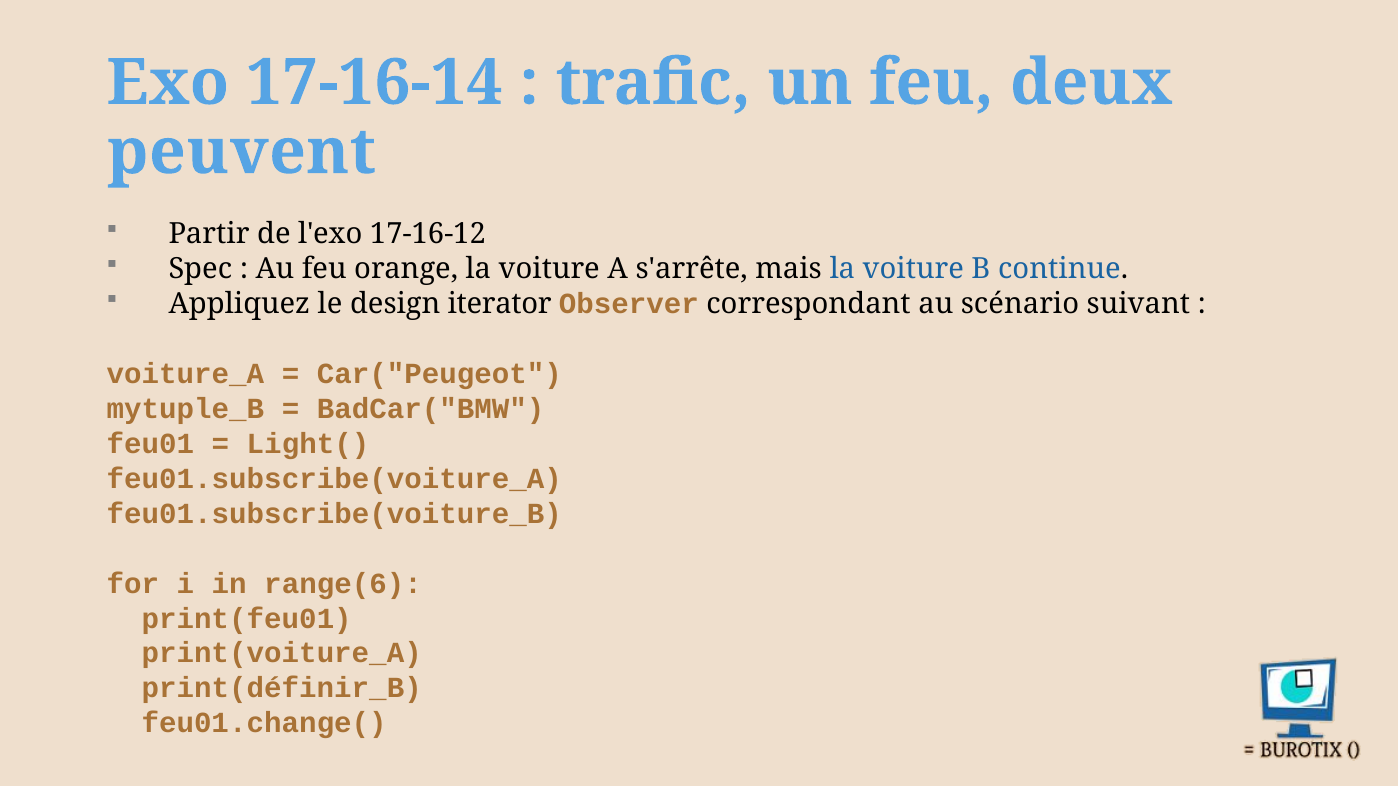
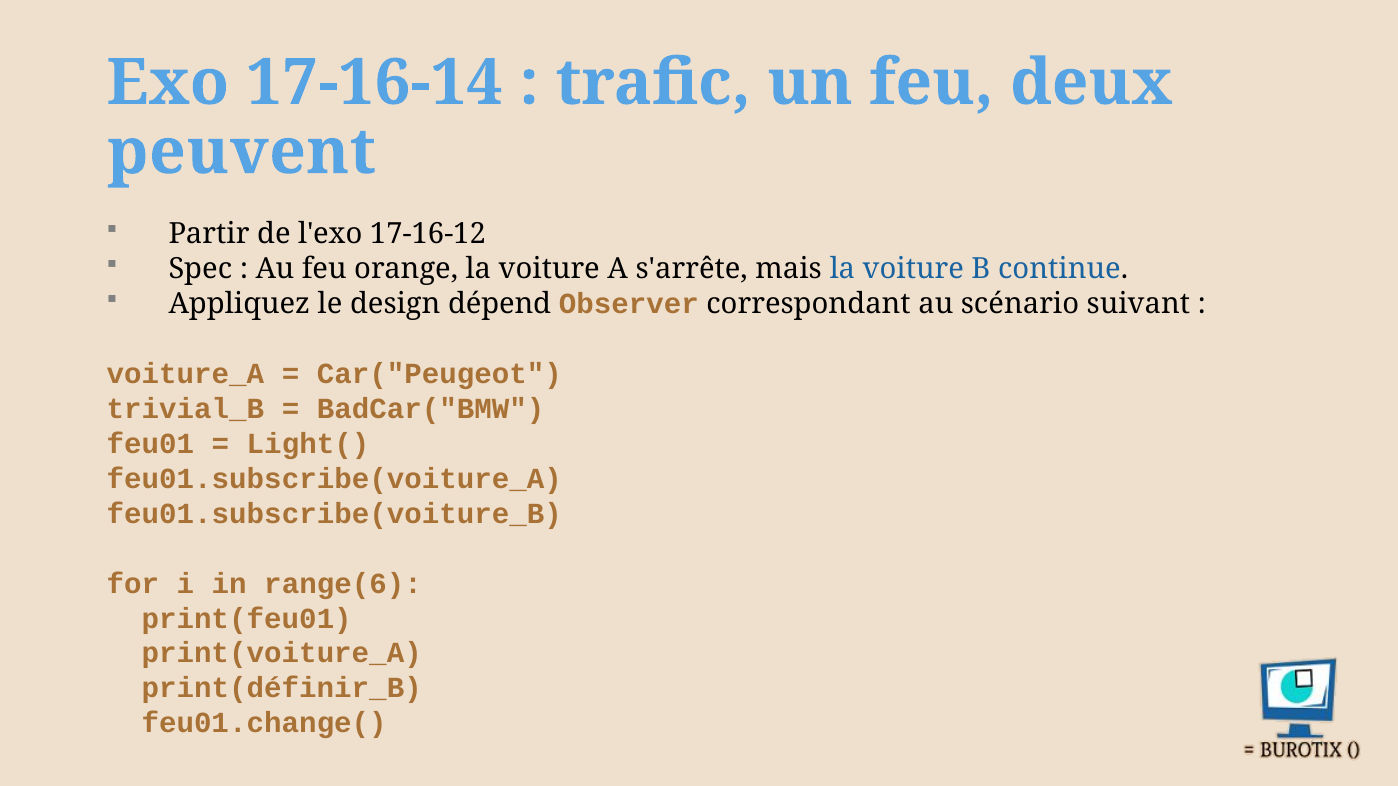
iterator: iterator -> dépend (500, 304)
mytuple_B: mytuple_B -> trivial_B (185, 409)
